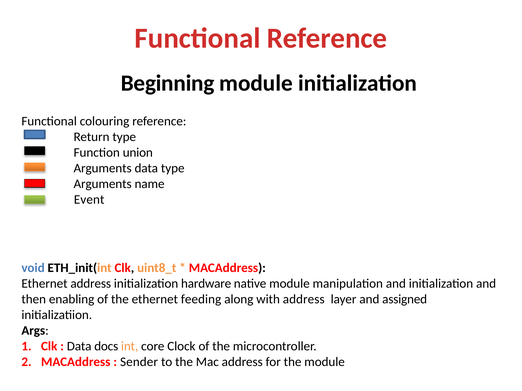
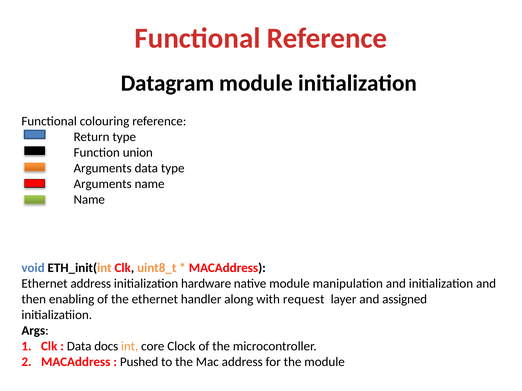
Beginning: Beginning -> Datagram (168, 83)
Event: Event -> Name (89, 200)
feeding: feeding -> handler (201, 300)
with address: address -> request (304, 300)
Sender: Sender -> Pushed (139, 362)
